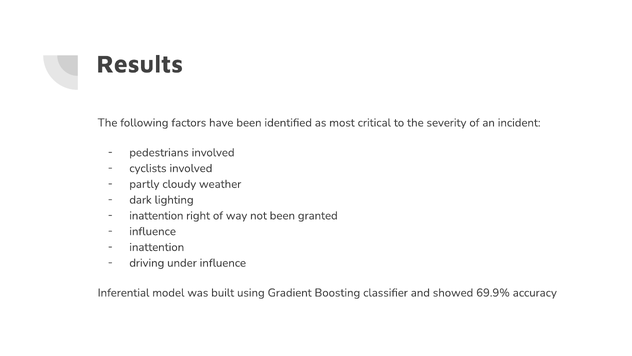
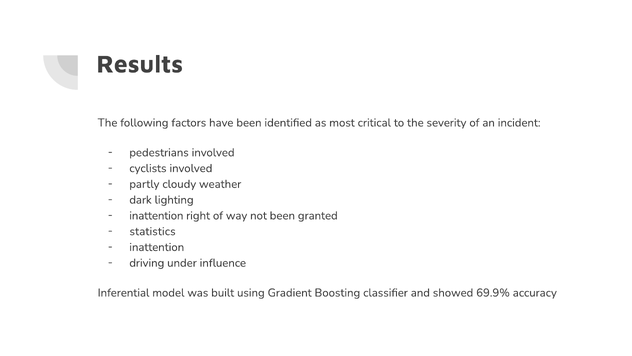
influence: influence -> statistics (153, 231)
